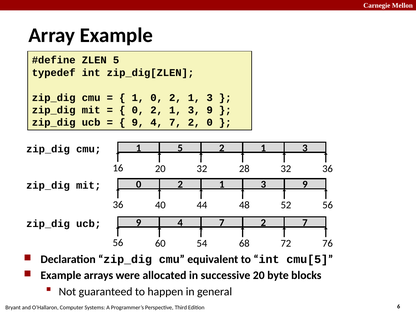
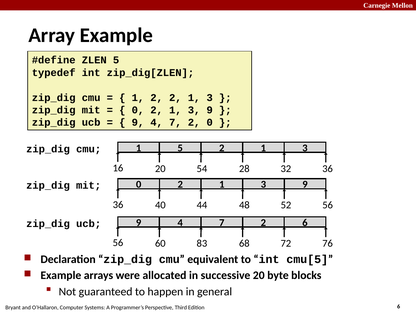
1 0: 0 -> 2 (157, 98)
20 32: 32 -> 54 (202, 169)
2 7: 7 -> 6 (305, 223)
54: 54 -> 83 (202, 243)
